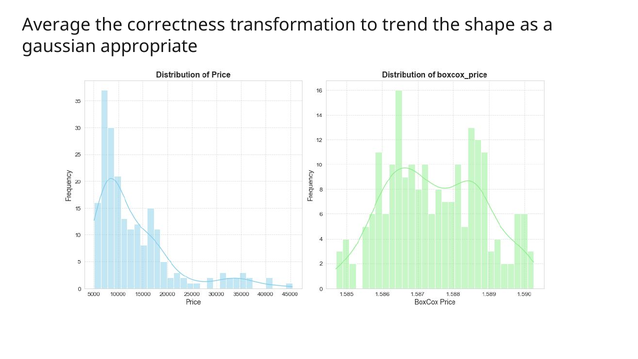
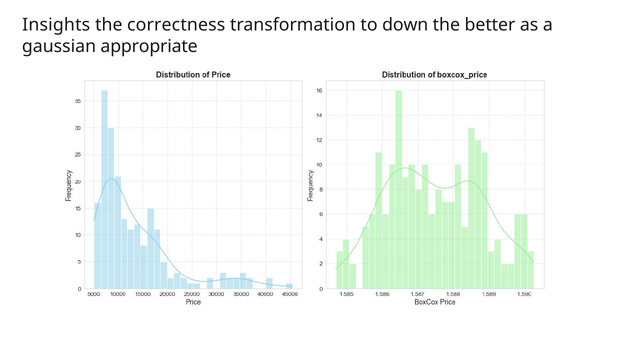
Average: Average -> Insights (56, 25)
trend: trend -> down (405, 25)
shape: shape -> better (490, 25)
